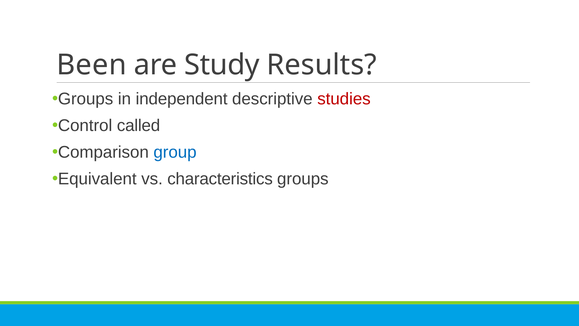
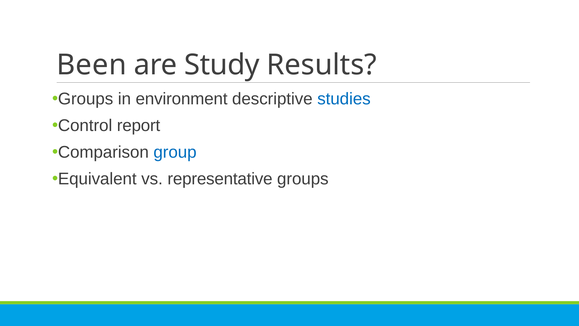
independent: independent -> environment (182, 99)
studies colour: red -> blue (344, 99)
called: called -> report (139, 126)
characteristics: characteristics -> representative (220, 179)
